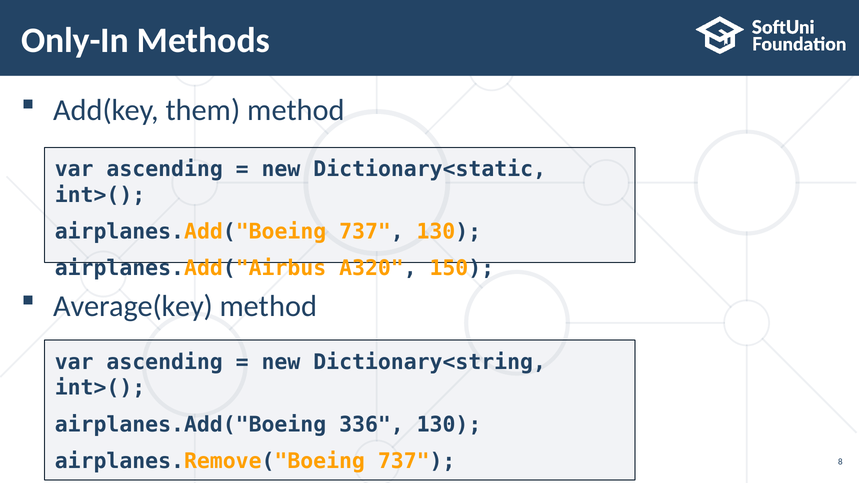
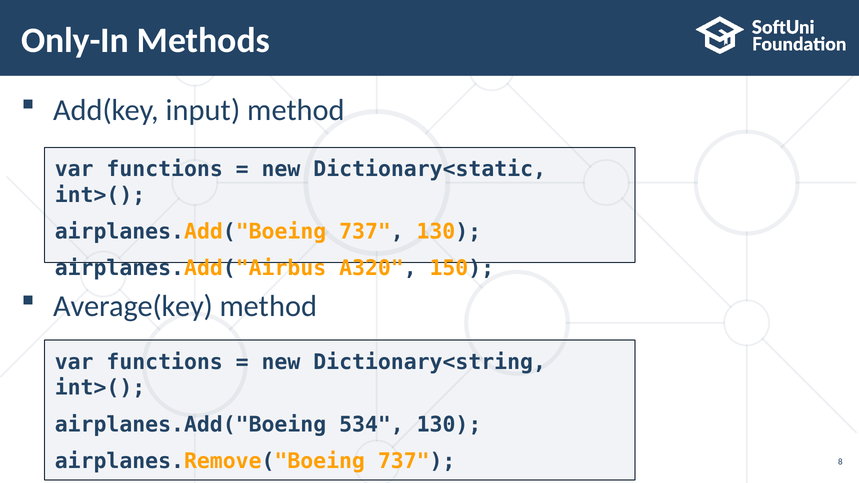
them: them -> input (203, 110)
ascending: ascending -> functions (165, 169)
ascending: ascending -> functions (165, 362)
336: 336 -> 534 (371, 425)
